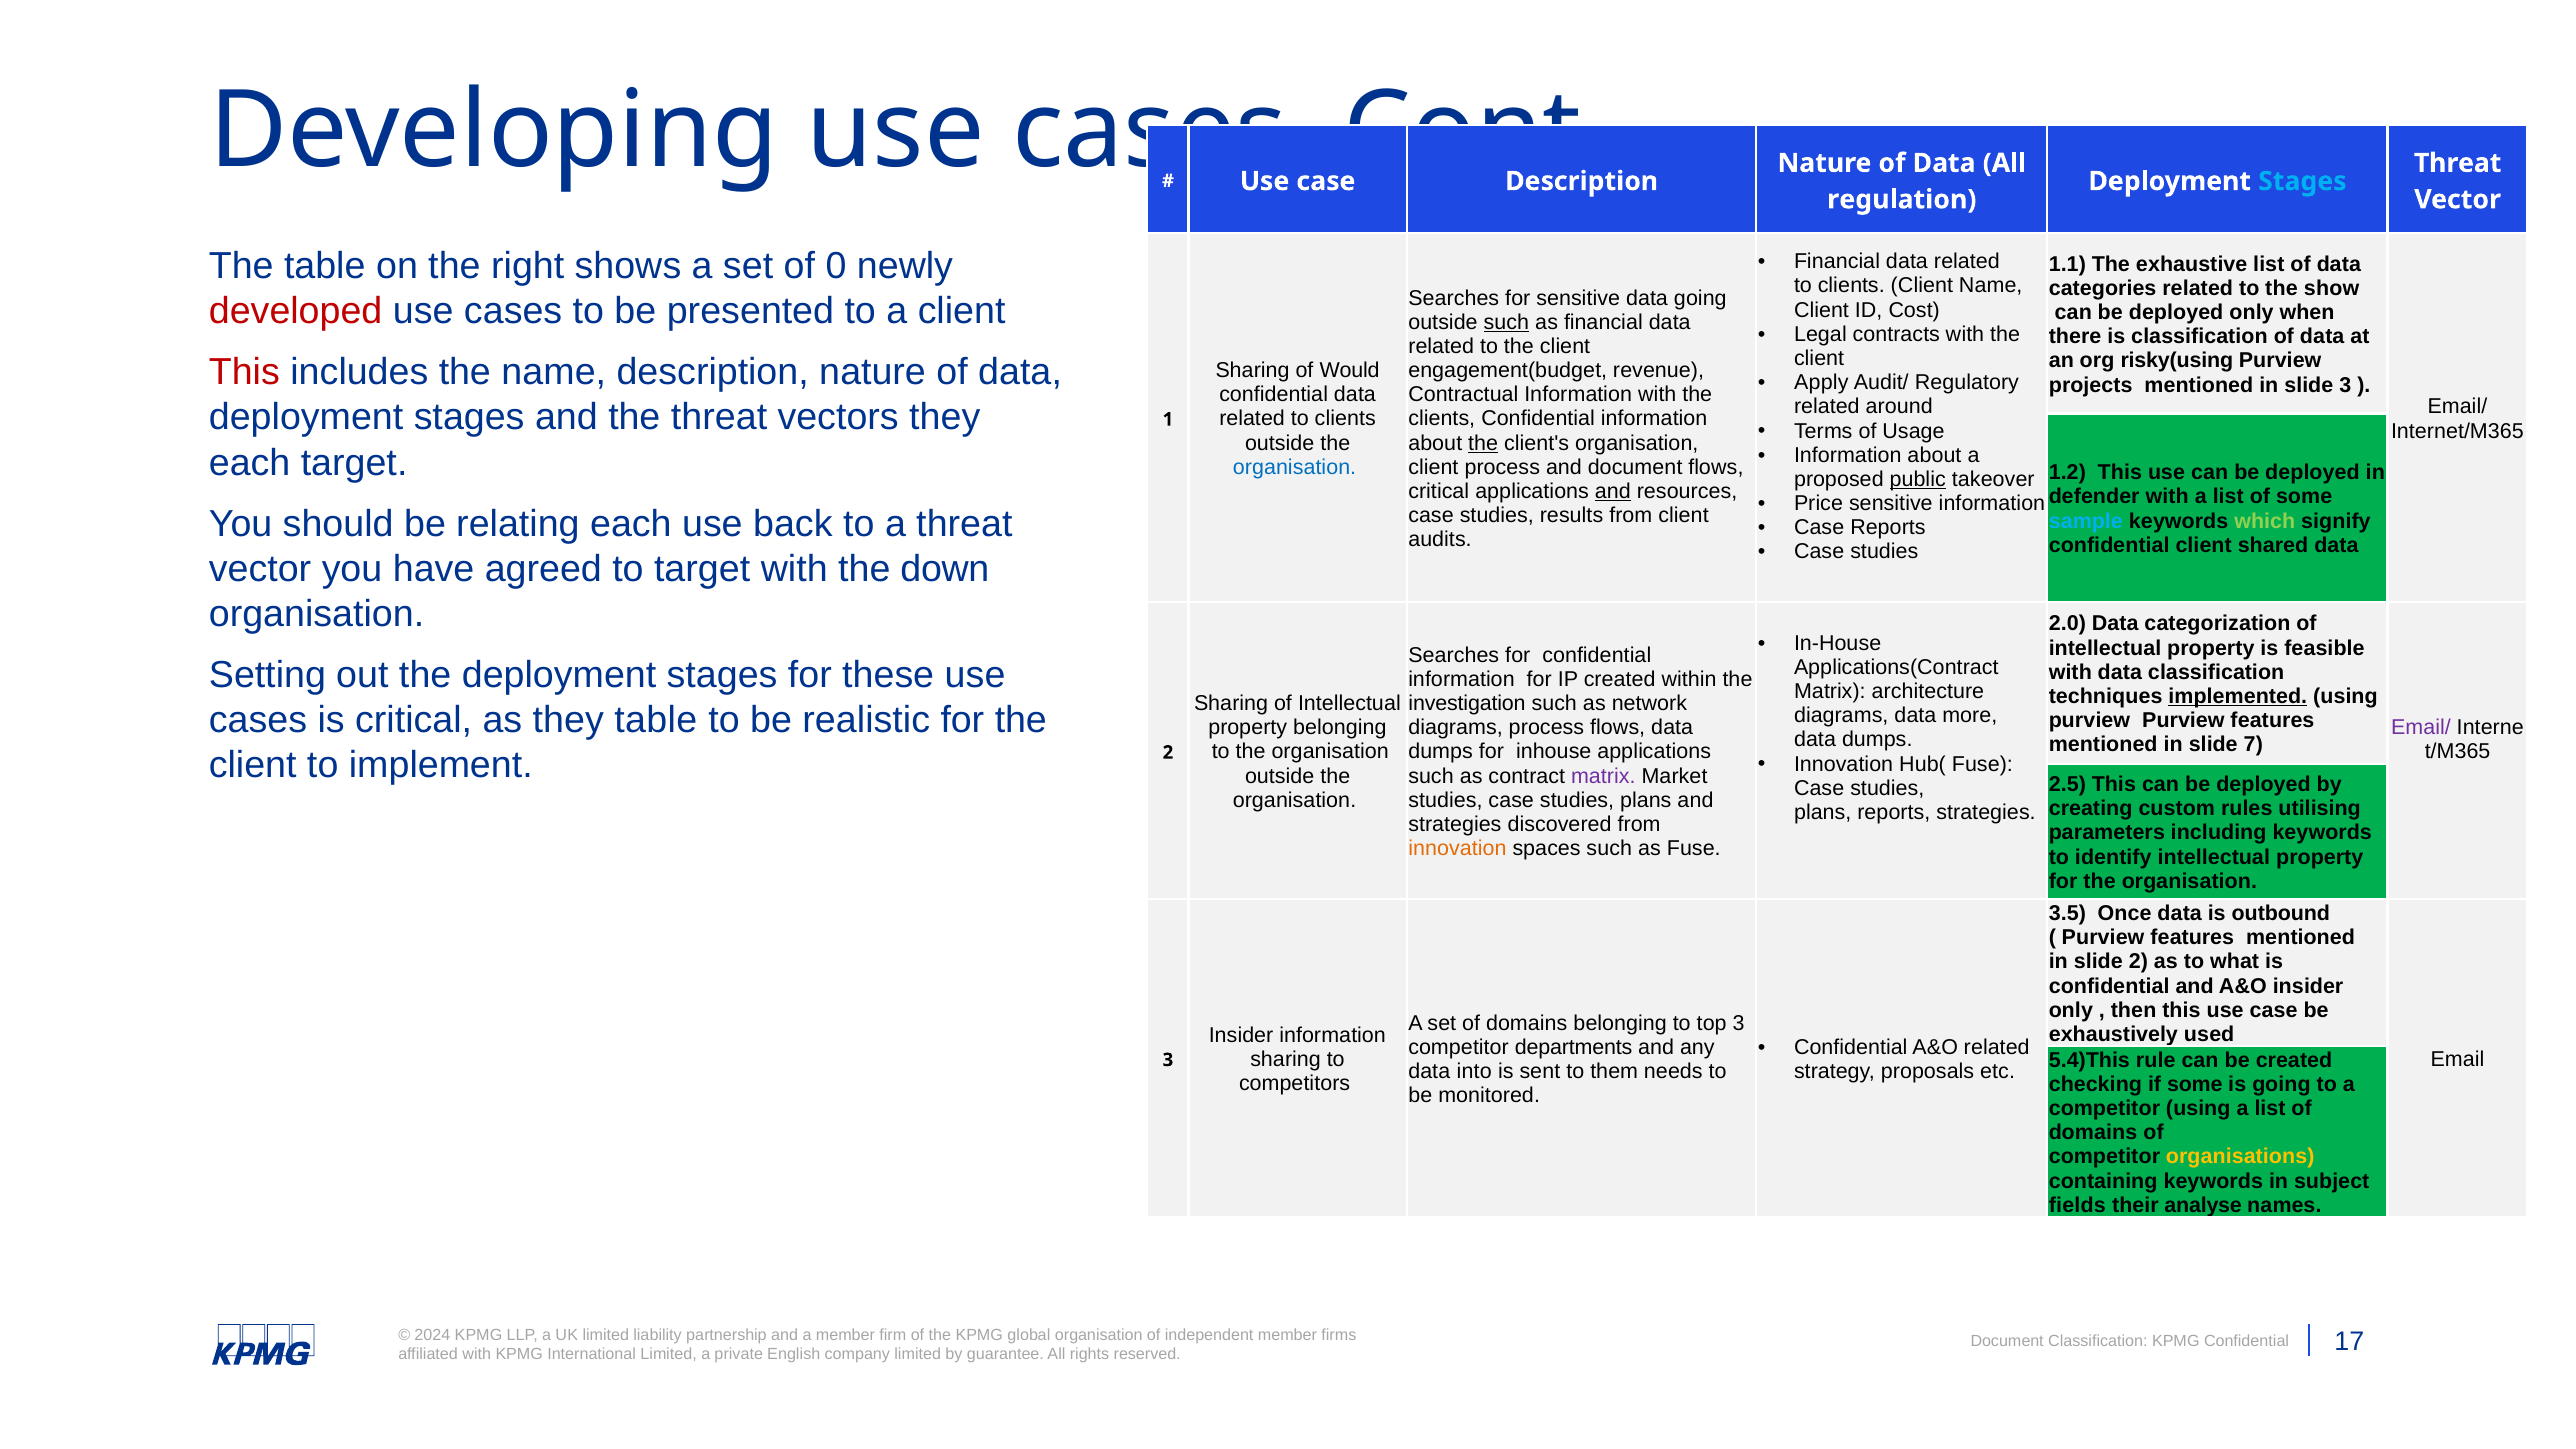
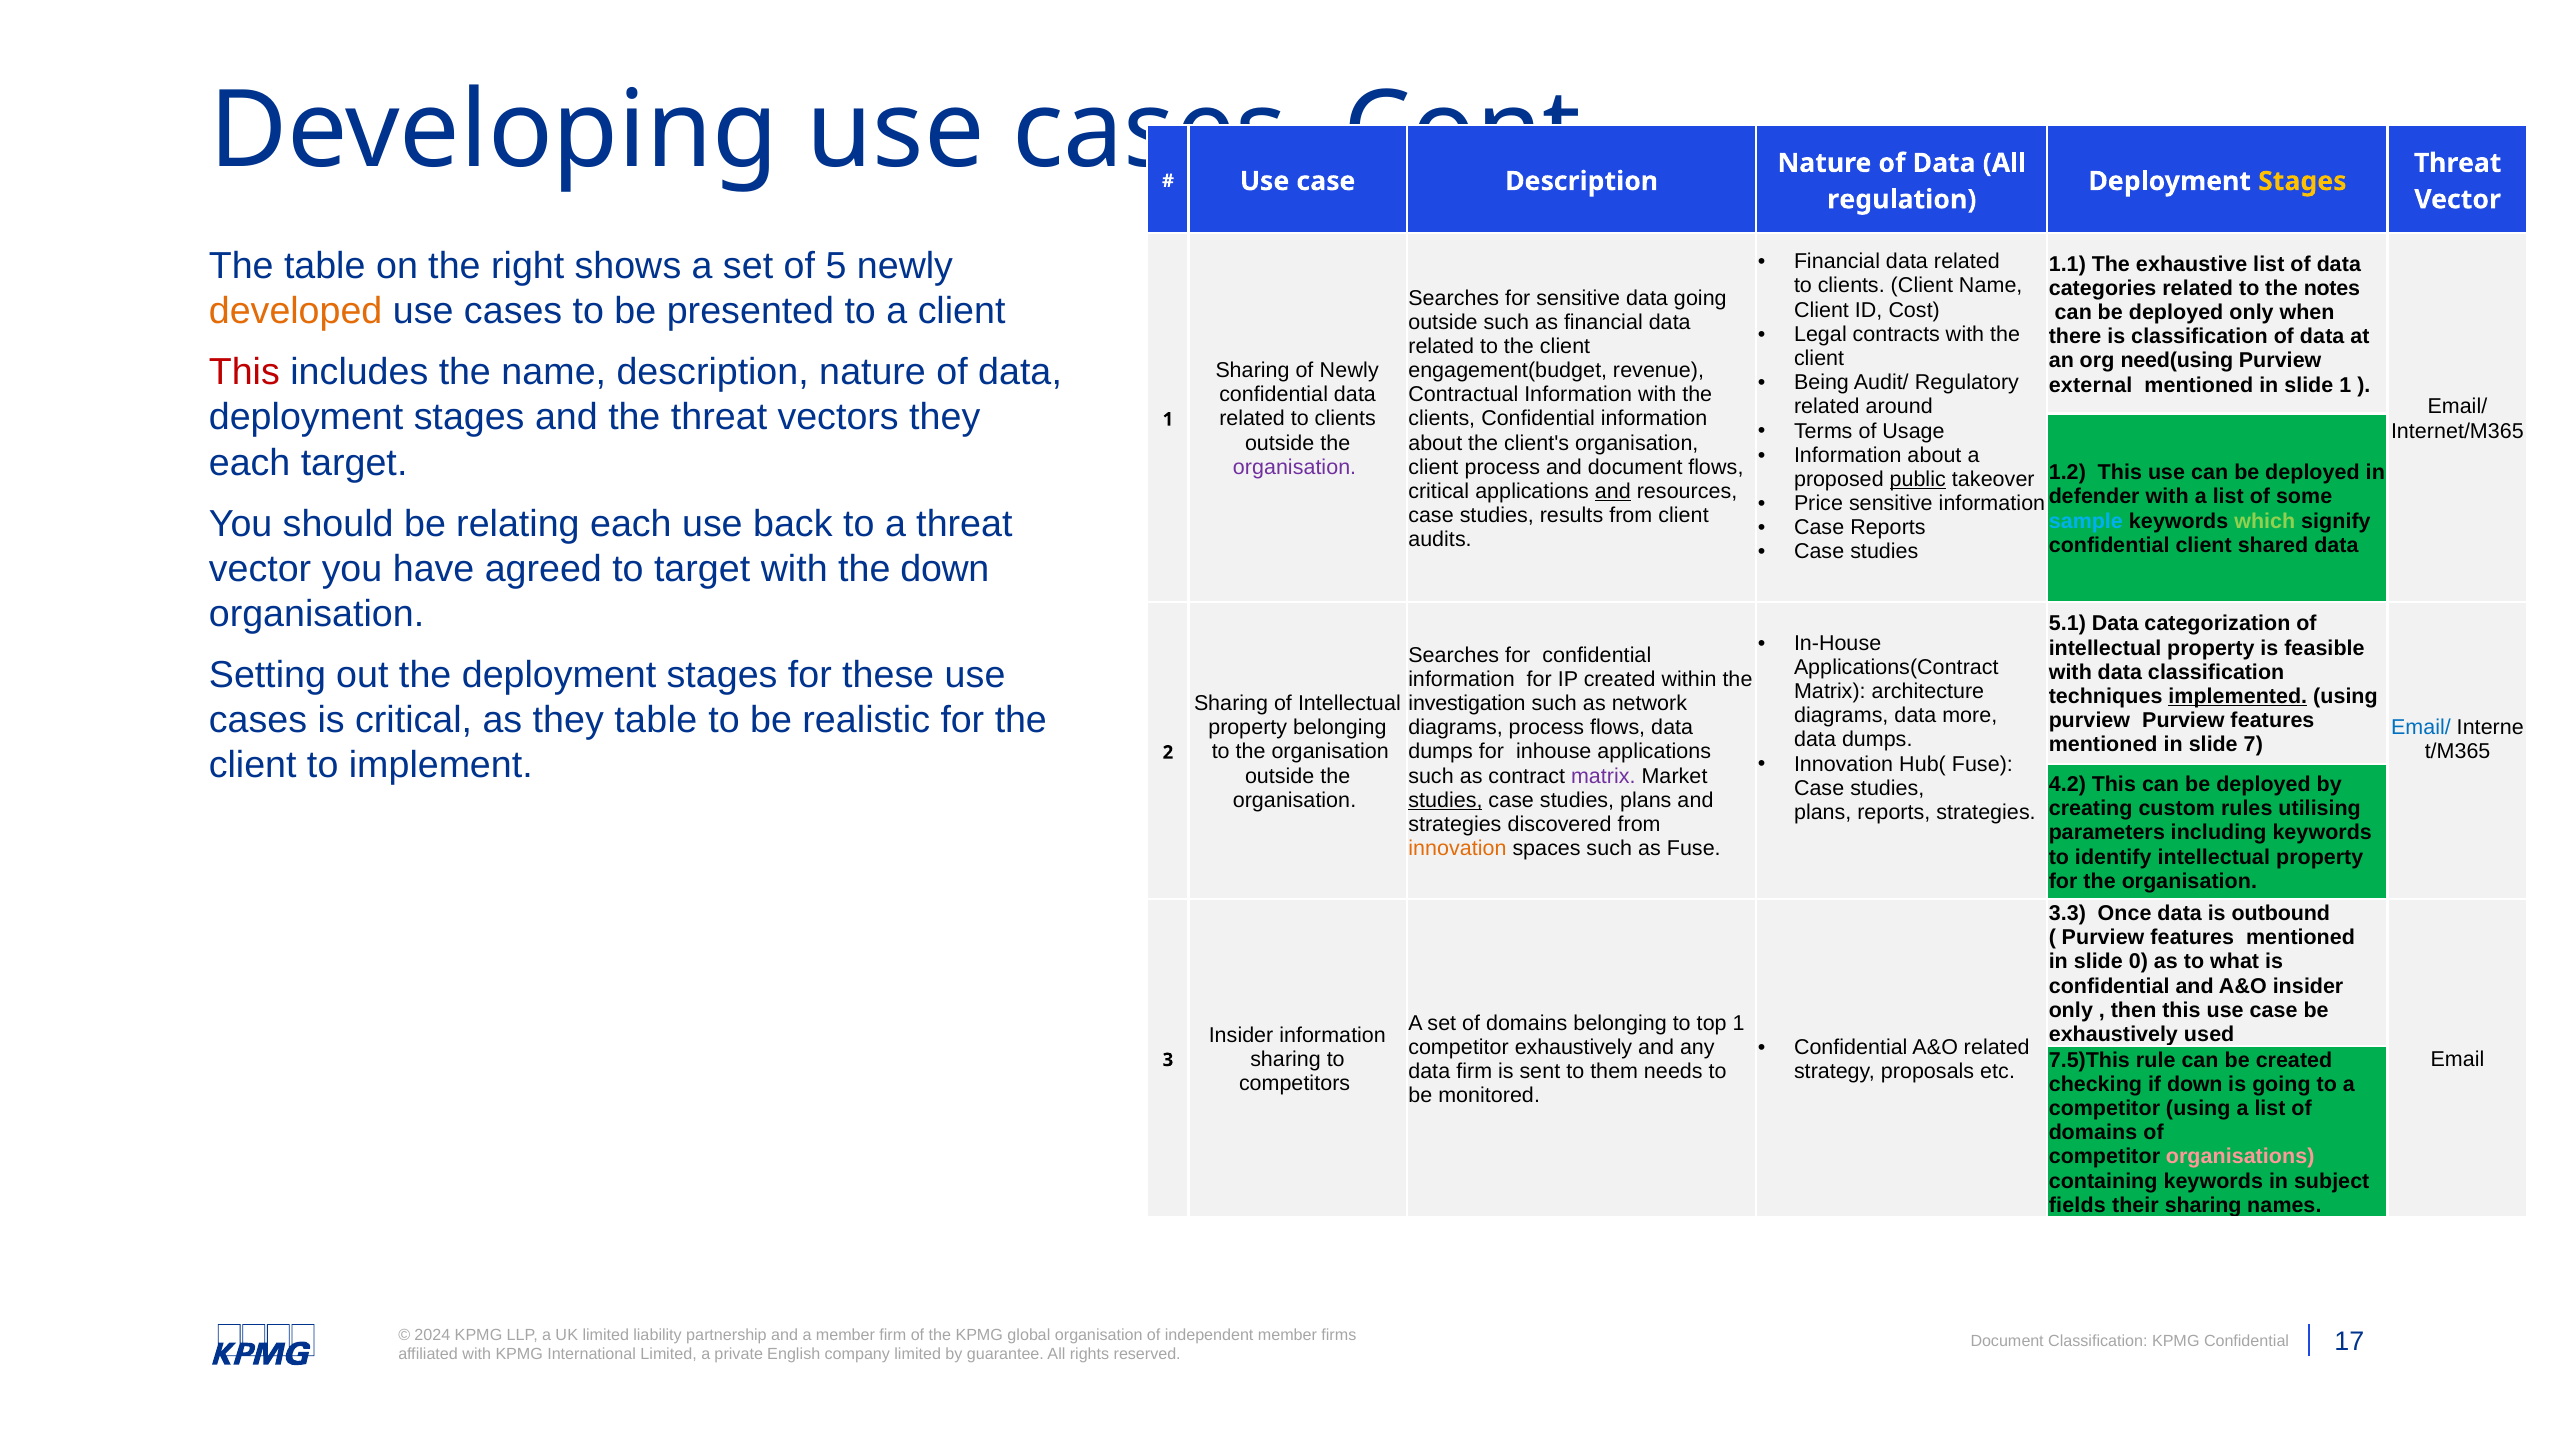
Stages colour: light blue -> yellow (2302, 181)
0: 0 -> 5 (836, 266)
show: show -> notes (2332, 288)
developed colour: red -> orange (296, 311)
such underline: present -> none (1506, 322)
risky(using: risky(using -> need(using (2177, 361)
of Would: Would -> Newly (1349, 370)
Apply: Apply -> Being (1821, 383)
projects: projects -> external (2091, 385)
slide 3: 3 -> 1 (2345, 385)
the underline: present -> none (1483, 443)
organisation colour: blue -> purple (1295, 467)
2.0: 2.0 -> 5.1 (2067, 624)
Email/ colour: purple -> blue (2421, 728)
2.5: 2.5 -> 4.2 (2067, 784)
studies underline: none -> present (1445, 800)
3.5: 3.5 -> 3.3 (2067, 913)
slide 2: 2 -> 0 (2138, 962)
top 3: 3 -> 1 (1739, 1023)
competitor departments: departments -> exhaustively (1574, 1047)
5.4)This: 5.4)This -> 7.5)This (2089, 1060)
data into: into -> firm (1474, 1071)
if some: some -> down (2195, 1084)
organisations colour: yellow -> pink (2240, 1157)
their analyse: analyse -> sharing (2203, 1205)
